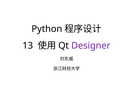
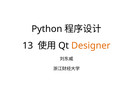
Designer colour: purple -> orange (91, 45)
